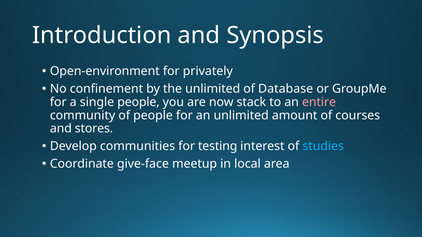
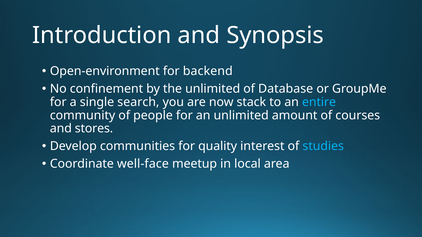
privately: privately -> backend (208, 71)
single people: people -> search (138, 102)
entire colour: pink -> light blue (319, 102)
testing: testing -> quality (218, 146)
give-face: give-face -> well-face (143, 164)
